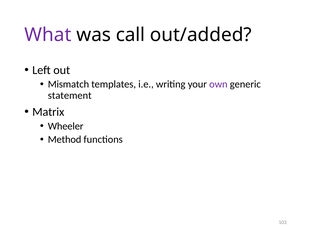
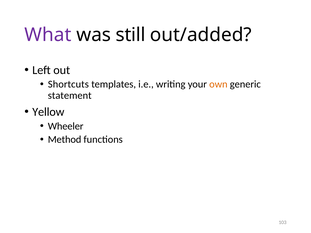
call: call -> still (131, 35)
Mismatch: Mismatch -> Shortcuts (68, 84)
own colour: purple -> orange (218, 84)
Matrix: Matrix -> Yellow (48, 112)
